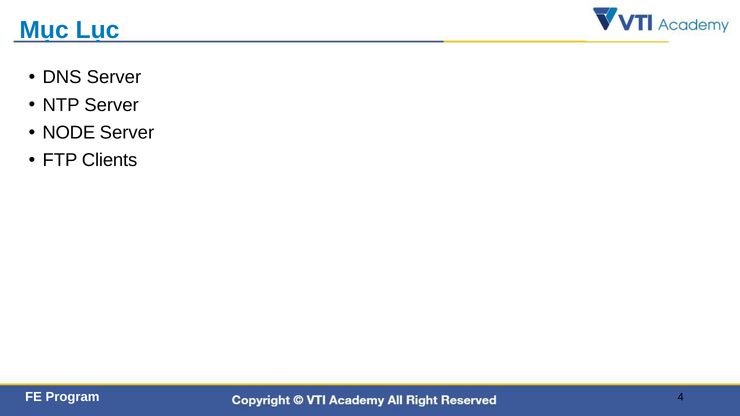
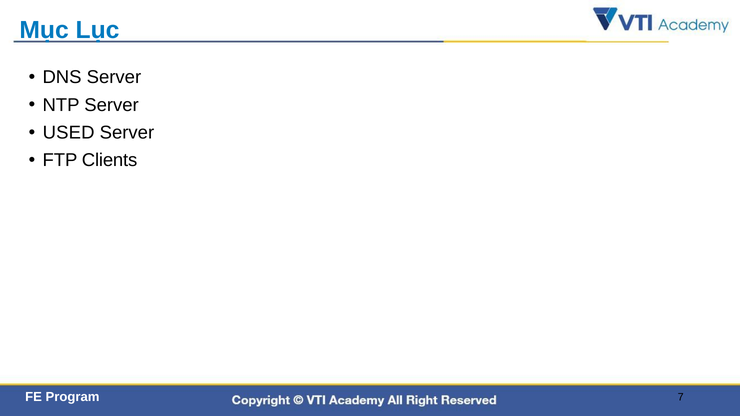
NODE: NODE -> USED (69, 133)
4: 4 -> 7 (681, 398)
